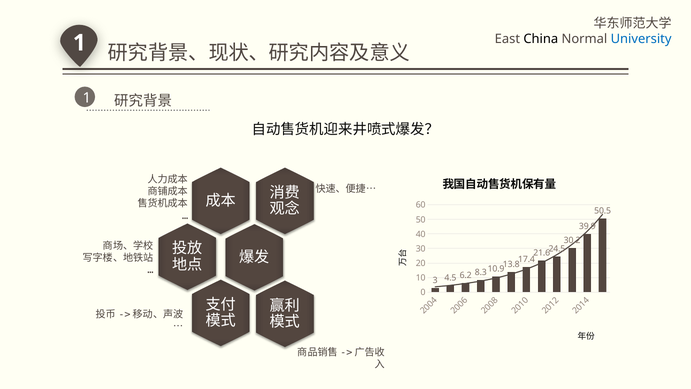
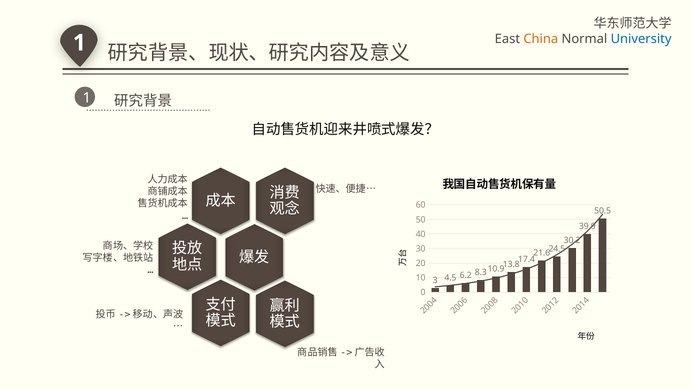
China colour: black -> orange (541, 39)
